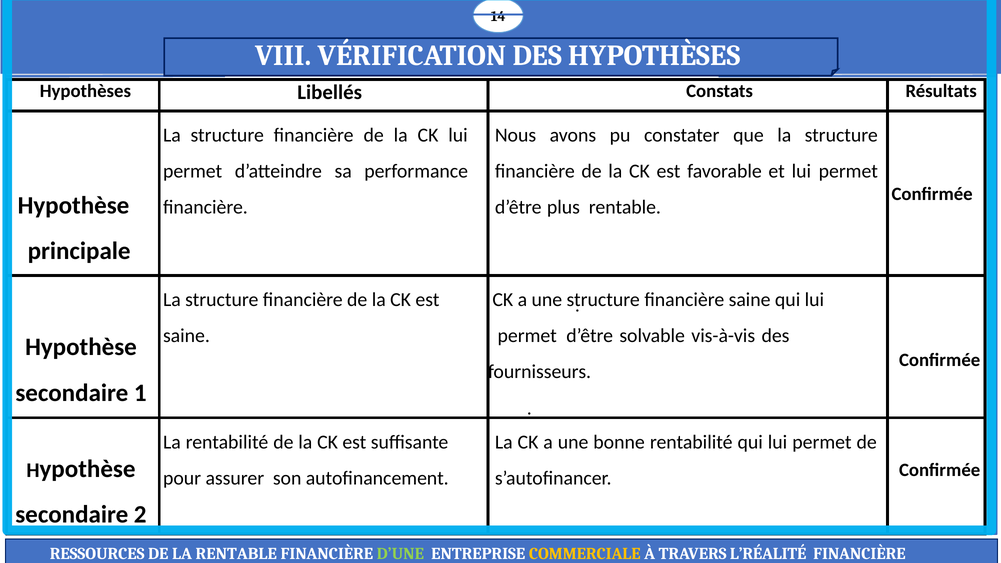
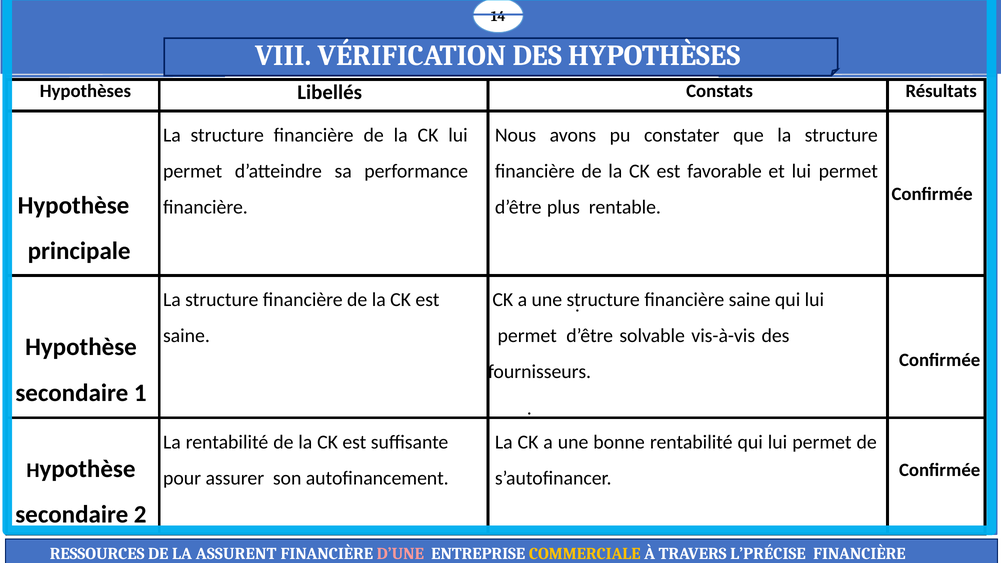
LA RENTABLE: RENTABLE -> ASSURENT (236, 554)
D’UNE colour: light green -> pink (400, 554)
L’RÉALITÉ: L’RÉALITÉ -> L’PRÉCISE (768, 554)
